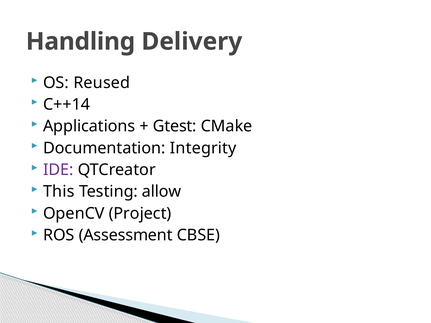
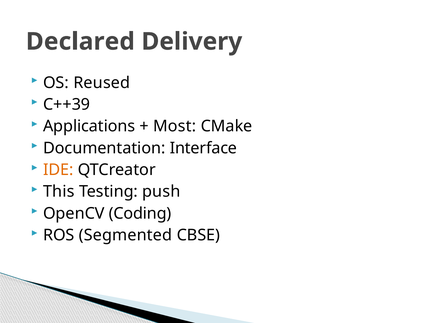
Handling: Handling -> Declared (80, 42)
C++14: C++14 -> C++39 (67, 105)
Gtest: Gtest -> Most (175, 126)
Integrity: Integrity -> Interface (203, 148)
IDE colour: purple -> orange (58, 170)
allow: allow -> push (161, 192)
Project: Project -> Coding (140, 214)
Assessment: Assessment -> Segmented (126, 235)
